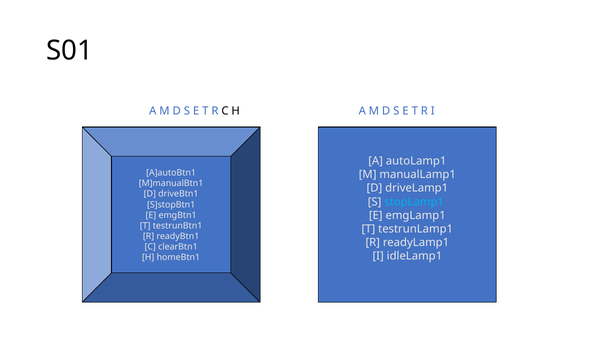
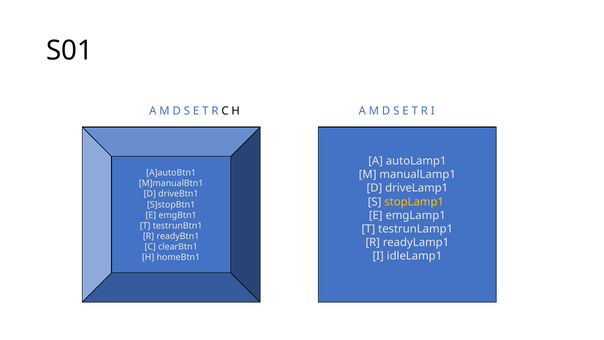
stopLamp1 colour: light blue -> yellow (414, 202)
